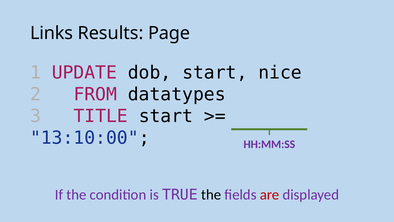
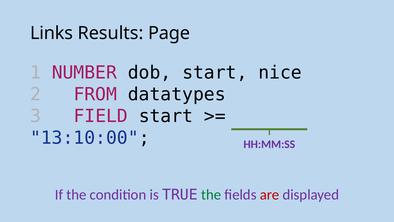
UPDATE: UPDATE -> NUMBER (84, 73)
TITLE: TITLE -> FIELD (101, 116)
the colour: black -> green (211, 194)
